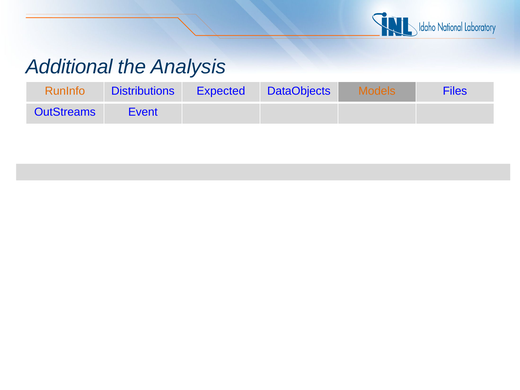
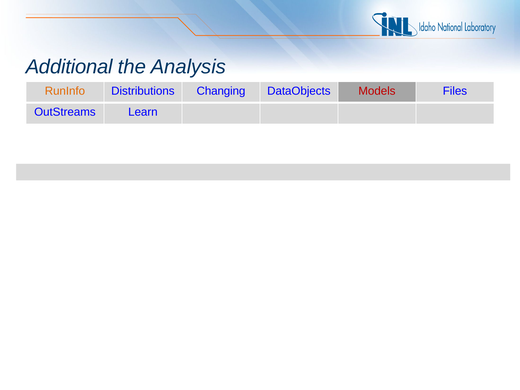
Expected: Expected -> Changing (221, 91)
Models colour: orange -> red (377, 91)
Event: Event -> Learn (143, 112)
